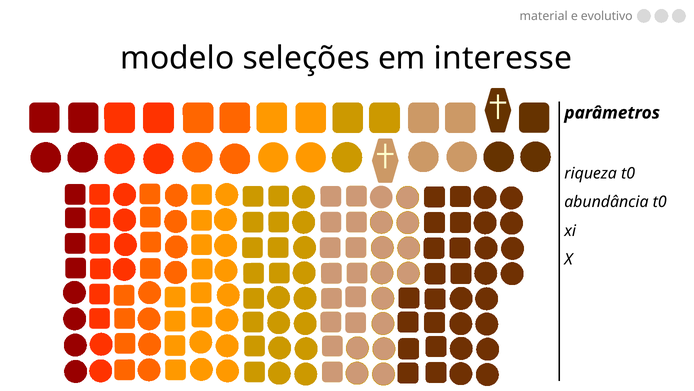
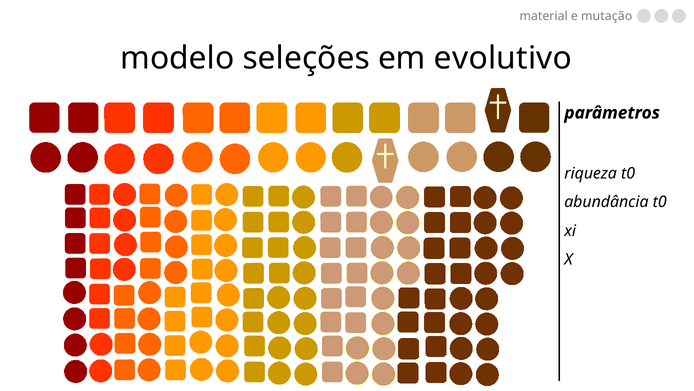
evolutivo: evolutivo -> mutação (607, 16)
interesse: interesse -> evolutivo (503, 58)
